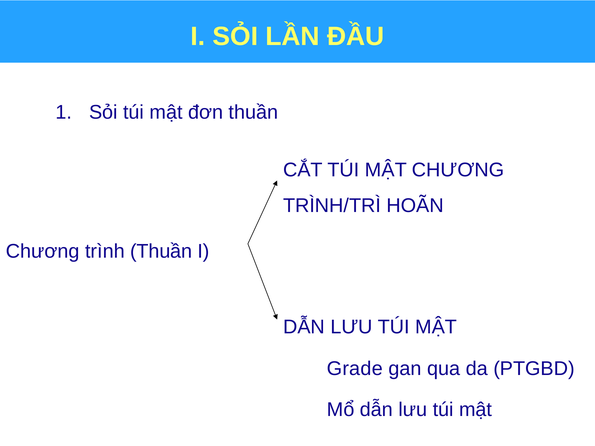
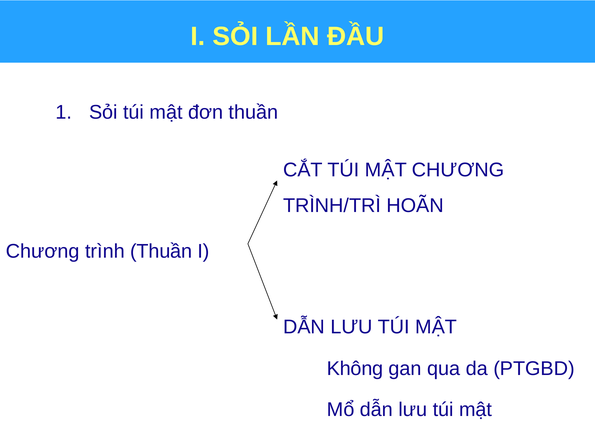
Grade: Grade -> Không (355, 369)
